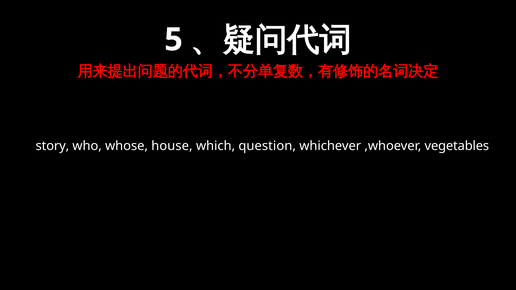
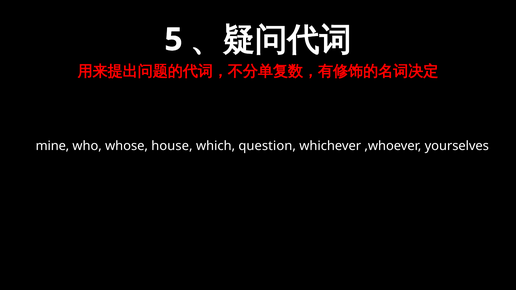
story: story -> mine (52, 146)
vegetables: vegetables -> yourselves (457, 146)
